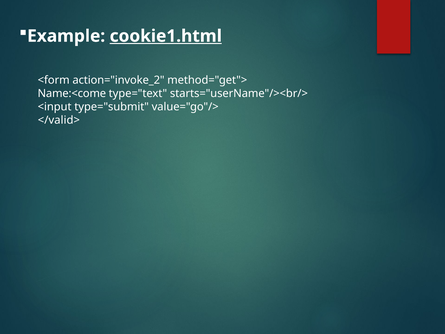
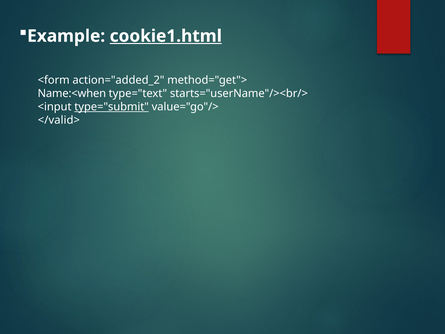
action="invoke_2: action="invoke_2 -> action="added_2 (118, 80)
Name:<come: Name:<come -> Name:<when (72, 93)
type="submit underline: none -> present (112, 107)
